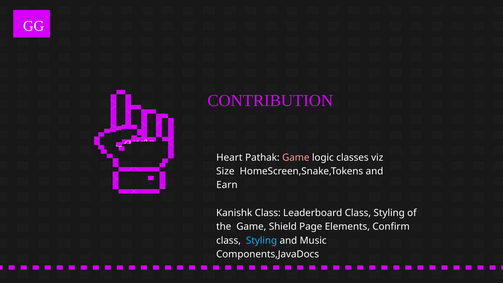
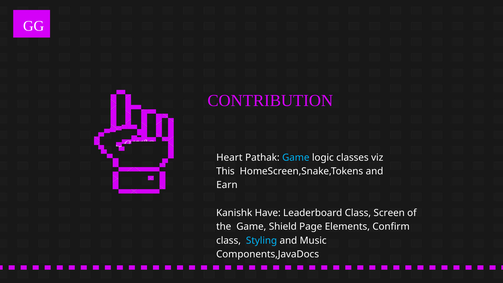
Game colour: pink -> light blue (296, 158)
Size: Size -> This (225, 171)
Kanishk Class: Class -> Have (268, 213)
Leaderboard Class Styling: Styling -> Screen (389, 213)
